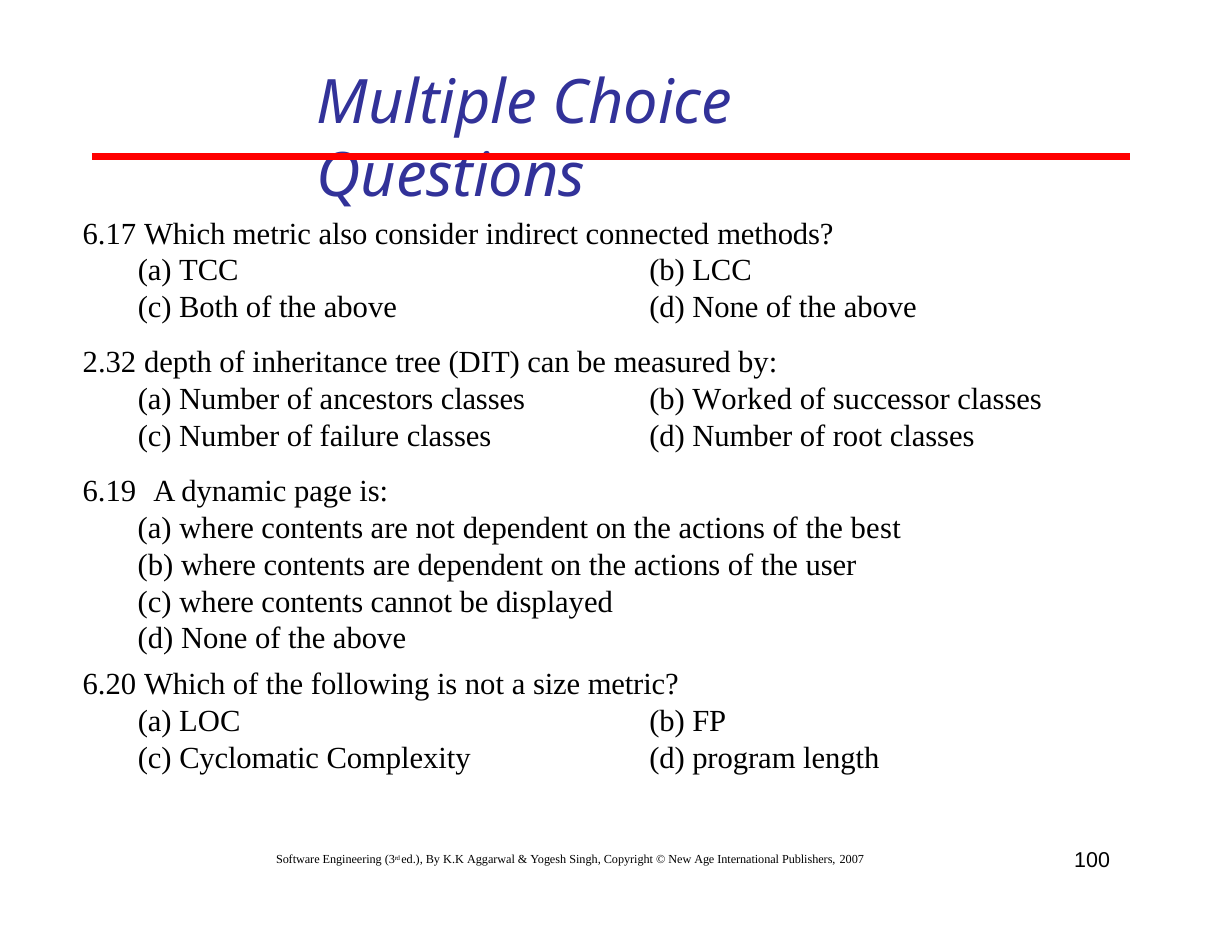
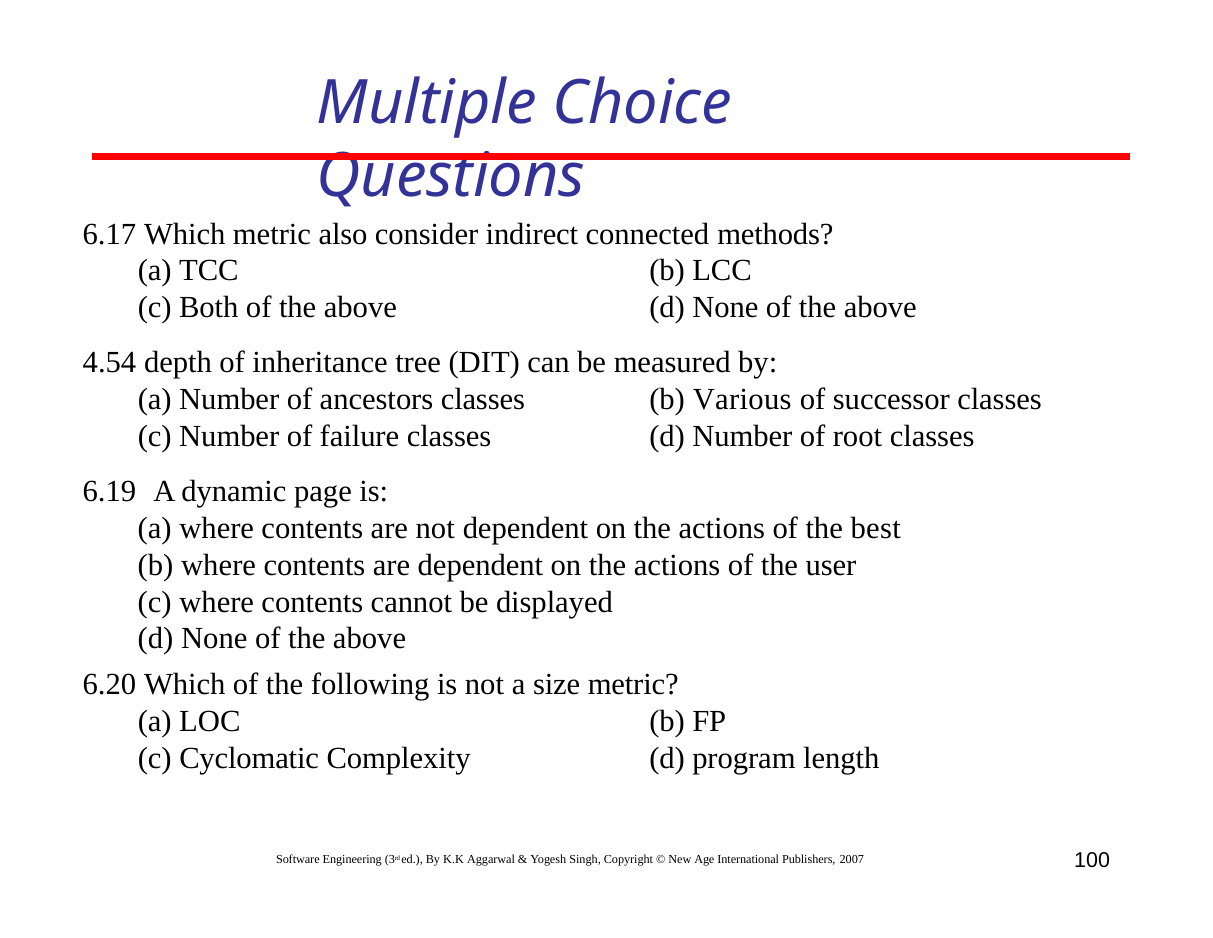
2.32: 2.32 -> 4.54 (109, 363)
Worked: Worked -> Various (742, 399)
